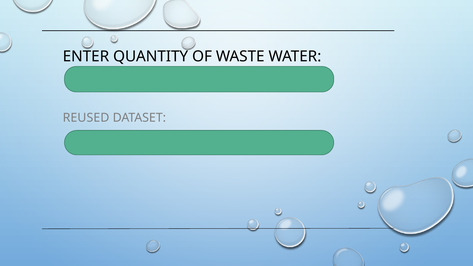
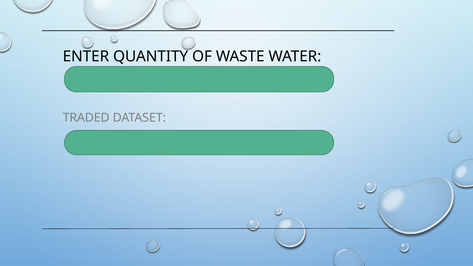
REUSED: REUSED -> TRADED (86, 118)
